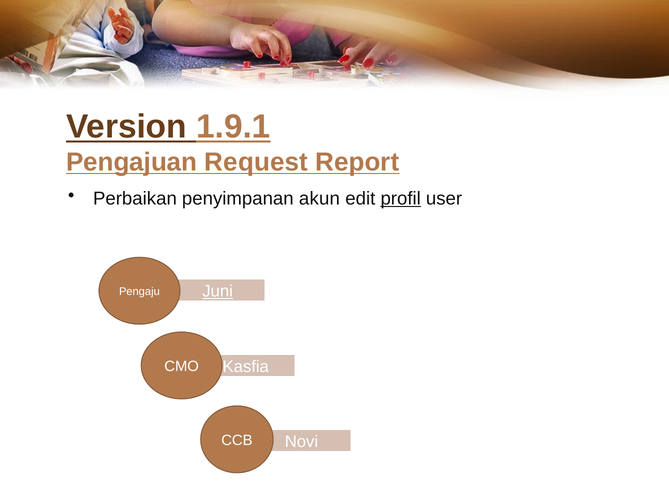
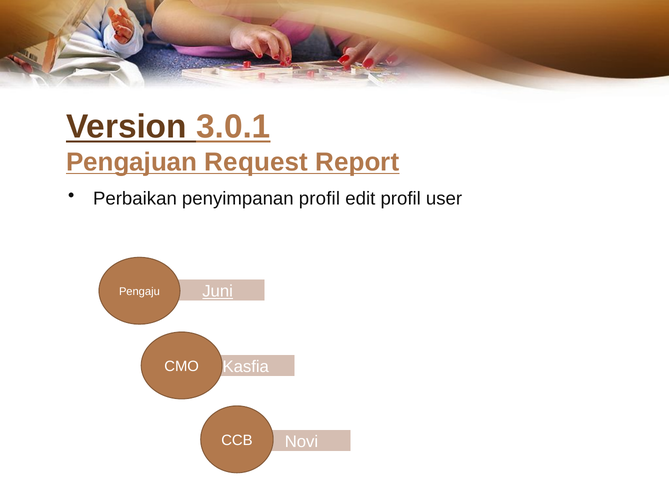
1.9.1: 1.9.1 -> 3.0.1 (233, 127)
penyimpanan akun: akun -> profil (319, 198)
profil underline: present -> none (401, 198)
